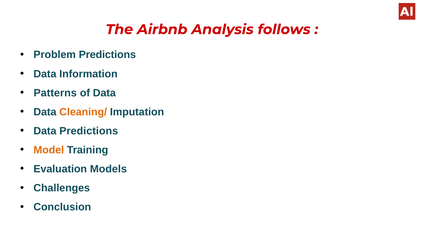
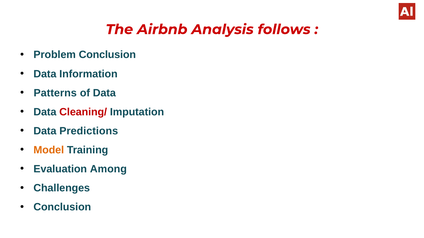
Problem Predictions: Predictions -> Conclusion (107, 55)
Cleaning/ colour: orange -> red (83, 112)
Models: Models -> Among (108, 169)
